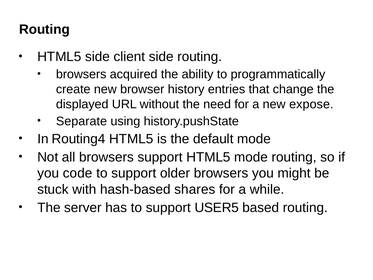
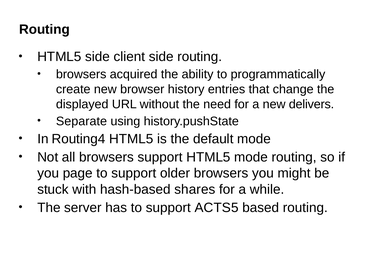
expose: expose -> delivers (311, 104)
code: code -> page (78, 173)
USER5: USER5 -> ACTS5 (217, 207)
